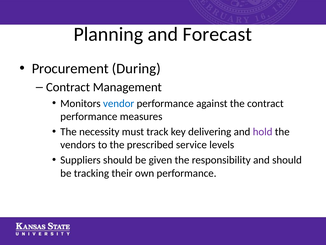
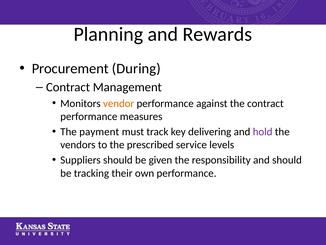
Forecast: Forecast -> Rewards (217, 34)
vendor colour: blue -> orange (119, 103)
necessity: necessity -> payment (99, 132)
